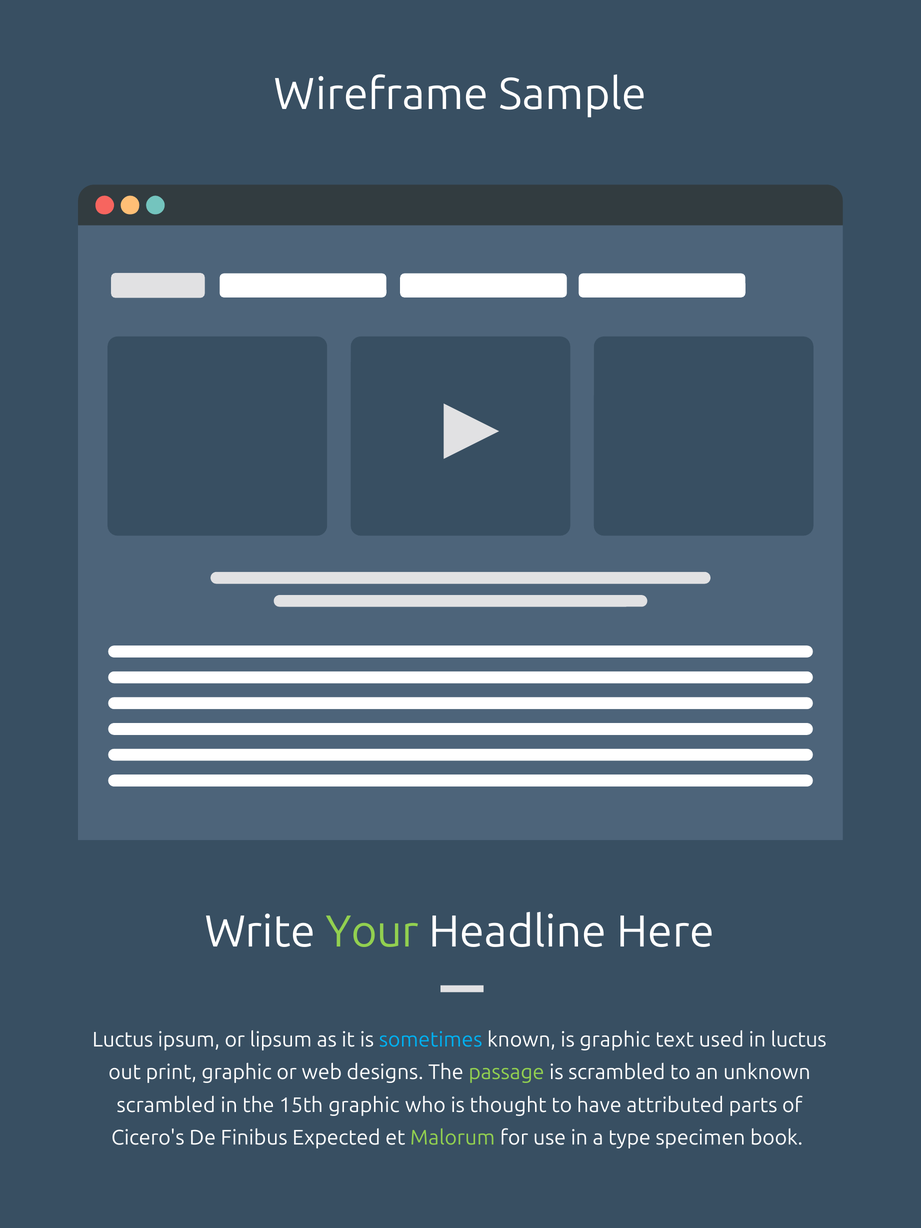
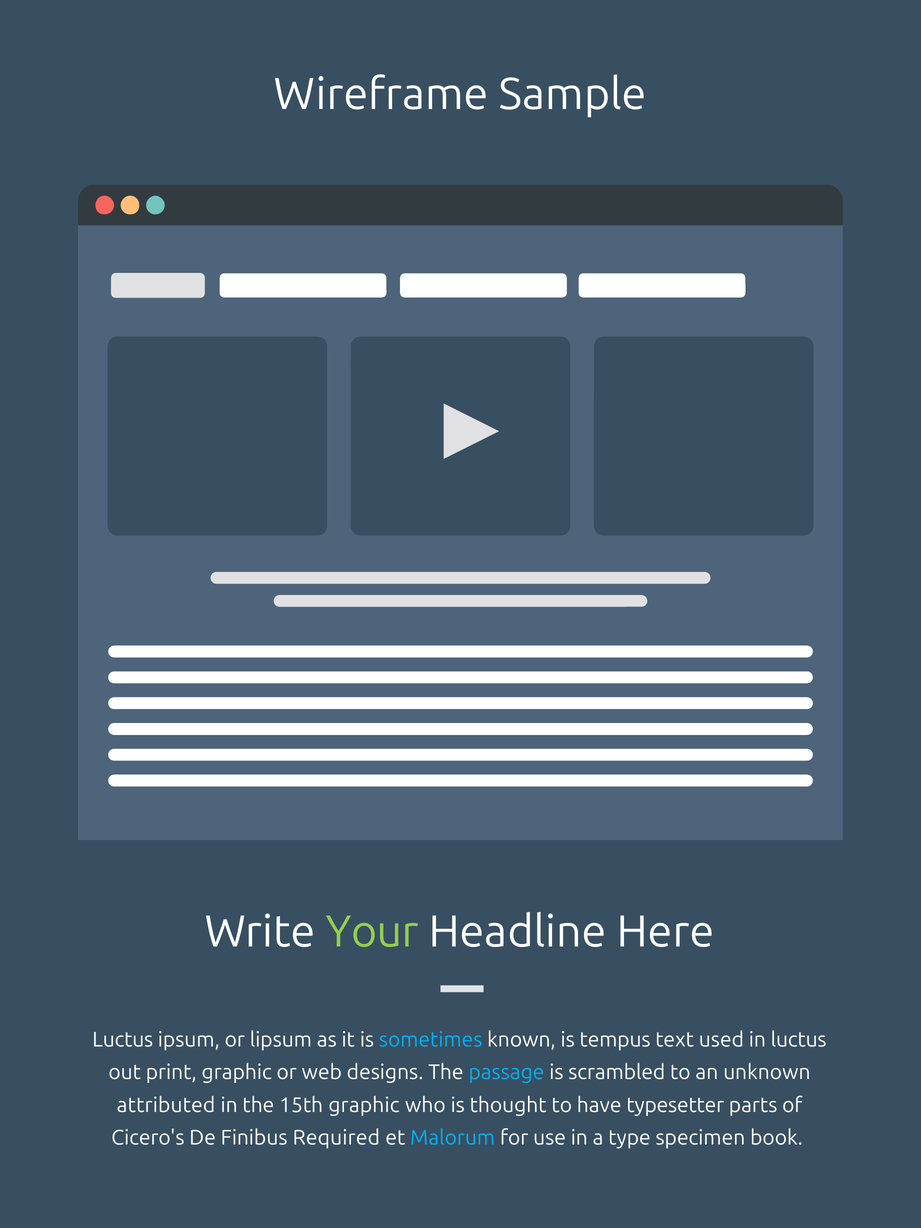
is graphic: graphic -> tempus (615, 1040)
passage colour: light green -> light blue (506, 1072)
scrambled: scrambled -> attributed (166, 1105)
attributed: attributed -> typesetter (675, 1105)
Expected: Expected -> Required (336, 1138)
Malorum colour: light green -> light blue (453, 1138)
